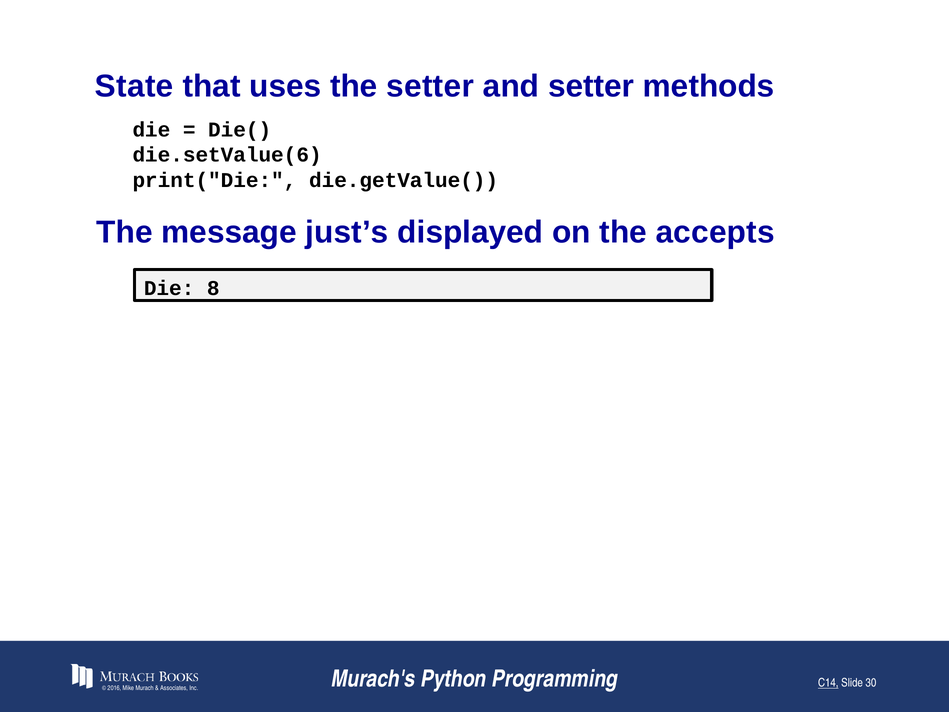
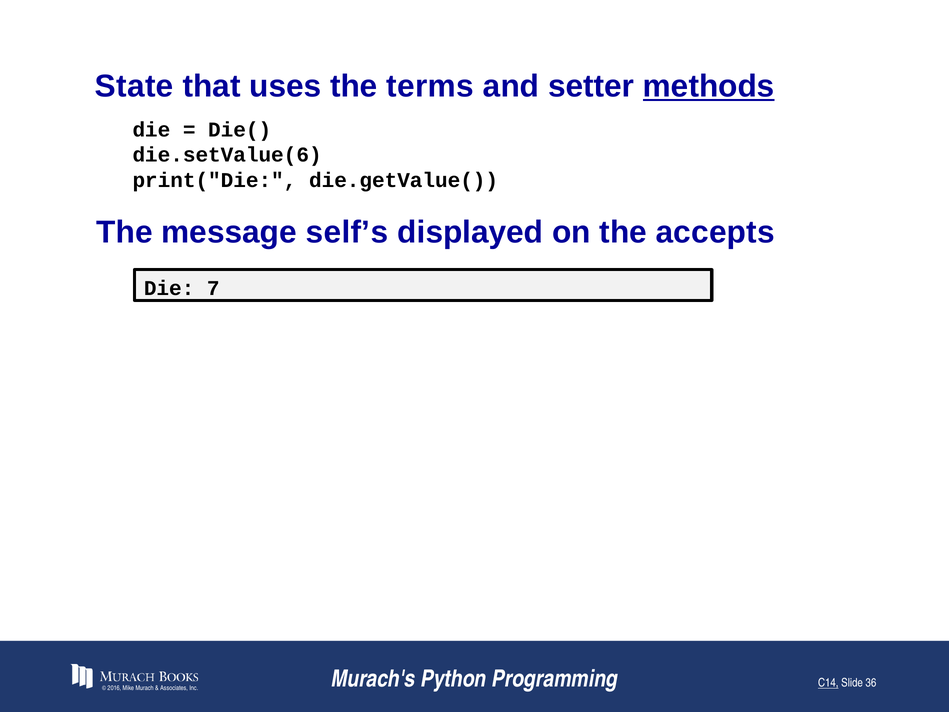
the setter: setter -> terms (430, 86)
methods underline: none -> present (709, 86)
just’s: just’s -> self’s (347, 232)
8: 8 -> 7 (213, 288)
30: 30 -> 36 (871, 683)
